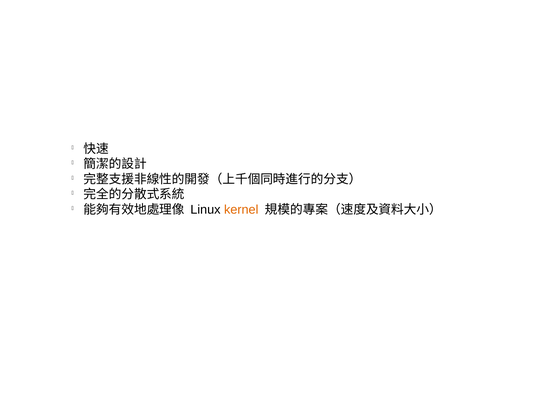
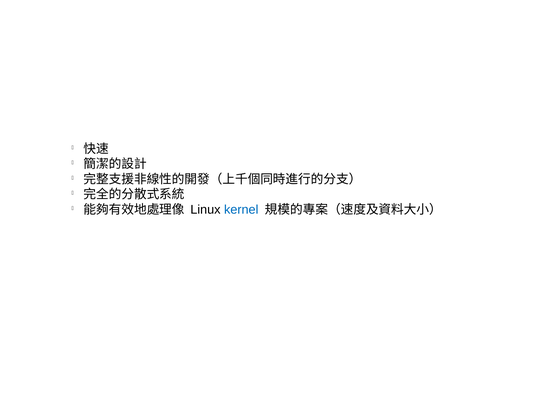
kernel colour: orange -> blue (241, 210)
